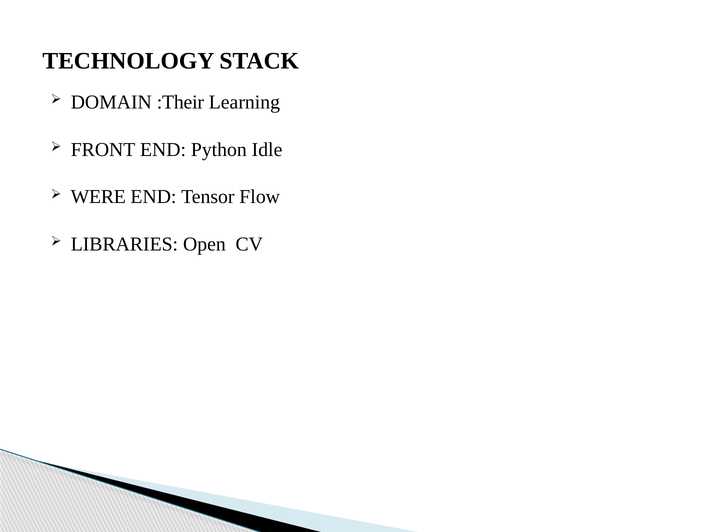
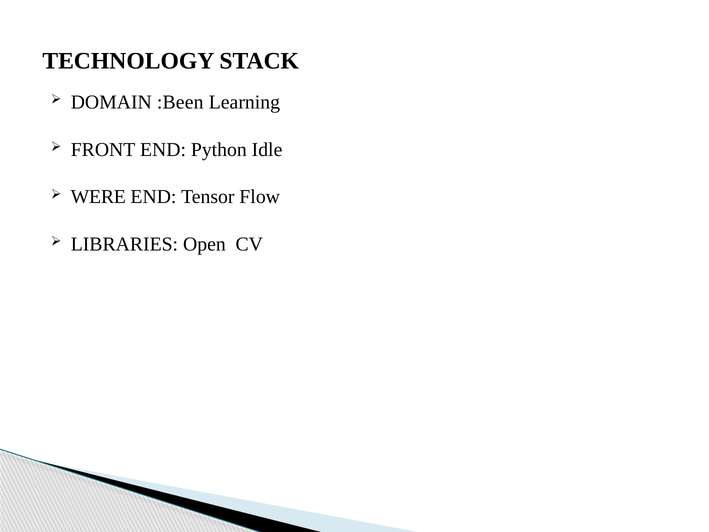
:Their: :Their -> :Been (180, 102)
